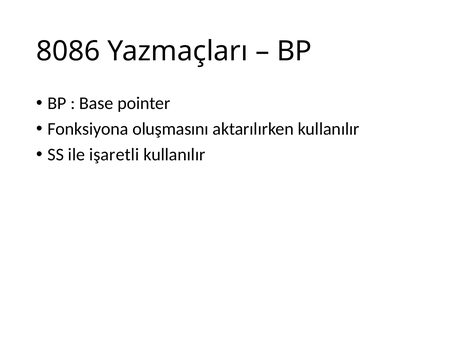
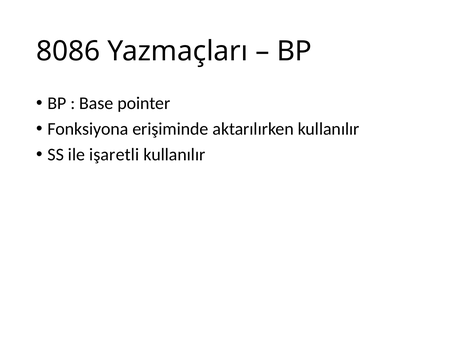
oluşmasını: oluşmasını -> erişiminde (170, 129)
